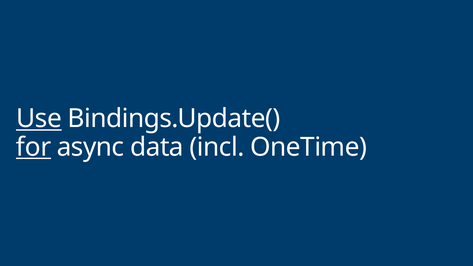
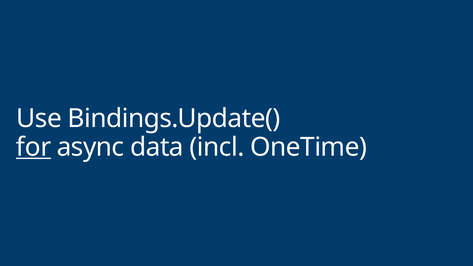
Use underline: present -> none (39, 119)
